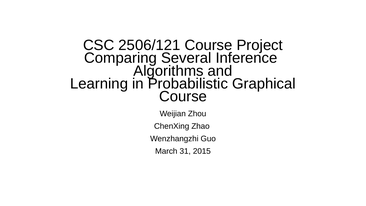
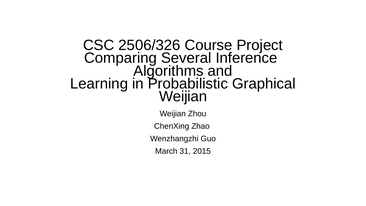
2506/121: 2506/121 -> 2506/326 (149, 45)
Course: Course -> Weijian (183, 97)
